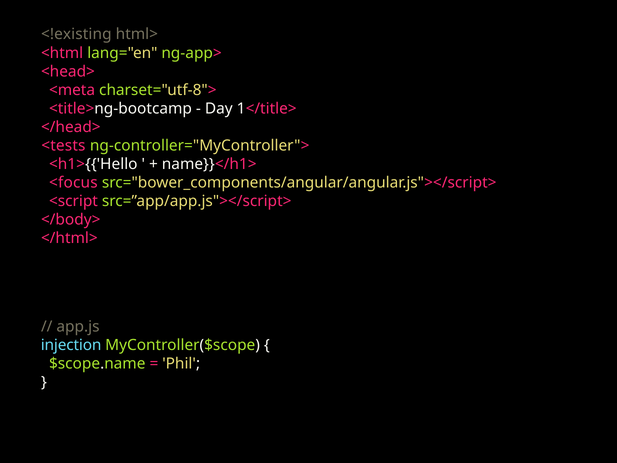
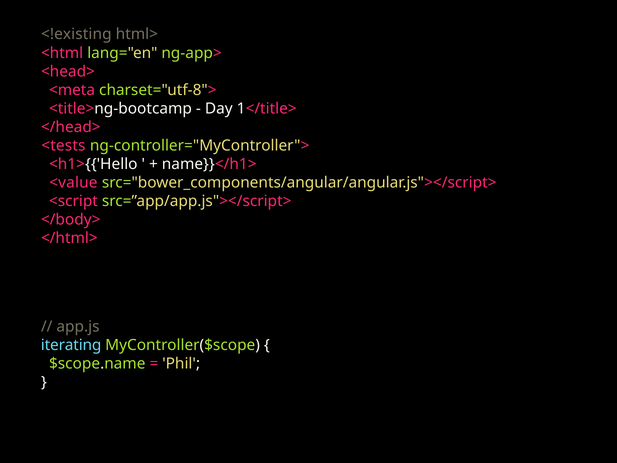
<focus: <focus -> <value (73, 182)
injection: injection -> iterating (71, 345)
